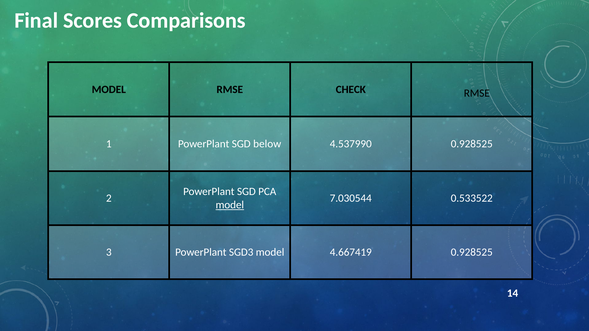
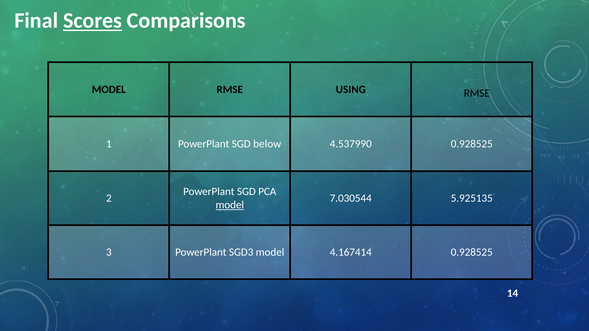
Scores underline: none -> present (93, 21)
CHECK: CHECK -> USING (351, 90)
0.533522: 0.533522 -> 5.925135 (472, 198)
4.667419: 4.667419 -> 4.167414 (351, 252)
